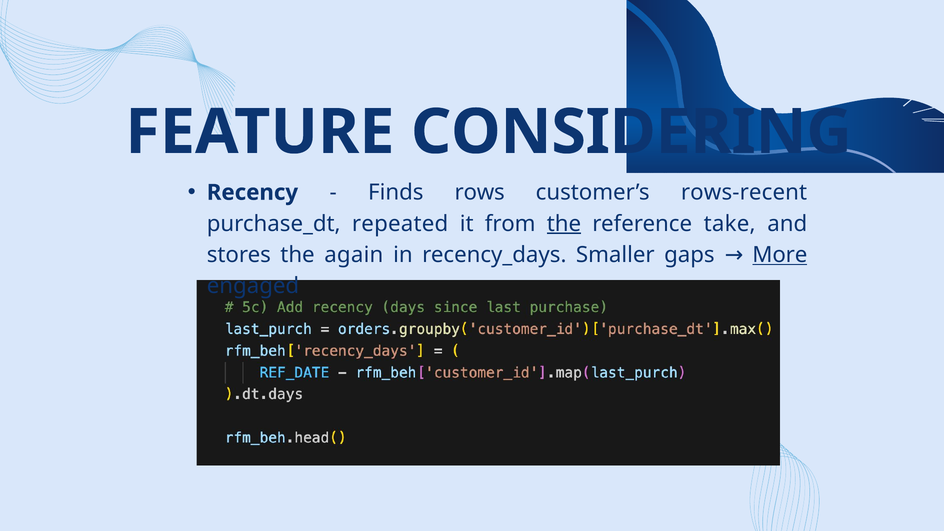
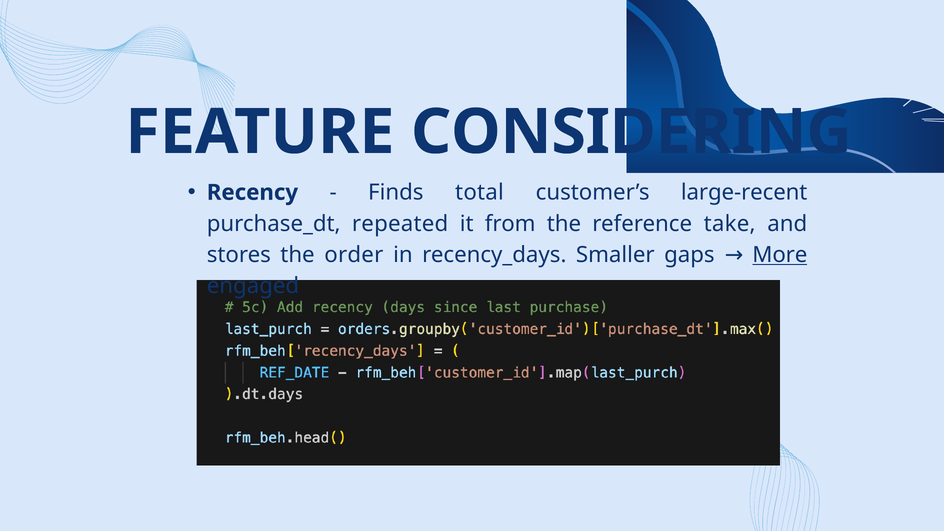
rows: rows -> total (479, 192)
rows-recent: rows-recent -> large-recent (744, 192)
the underline: present -> none (564, 224)
again: again -> order (354, 255)
